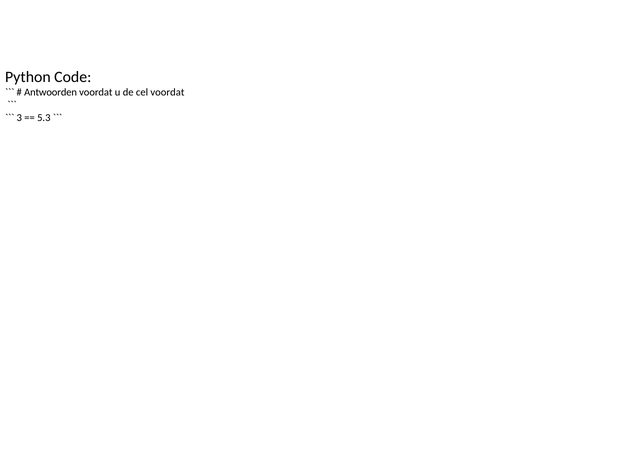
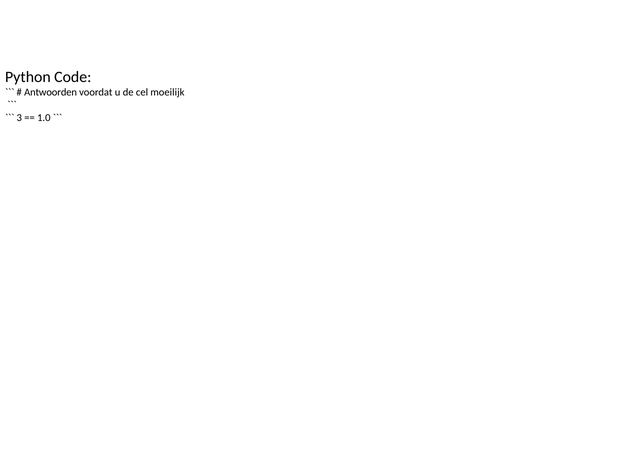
cel voordat: voordat -> moeilijk (167, 92)
5.3: 5.3 -> 1.0 (44, 118)
